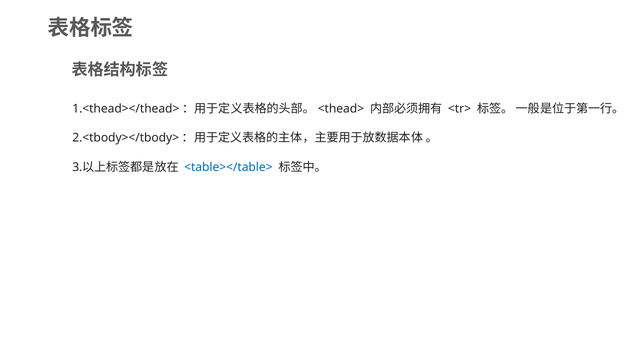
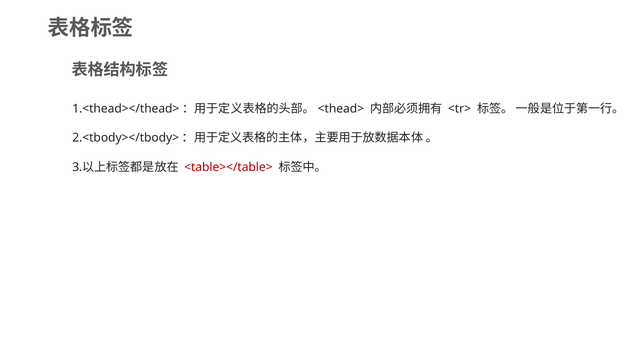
<table></table> colour: blue -> red (228, 167)
